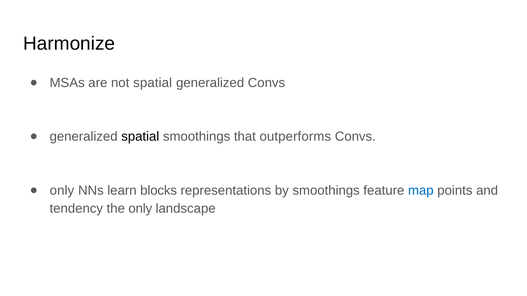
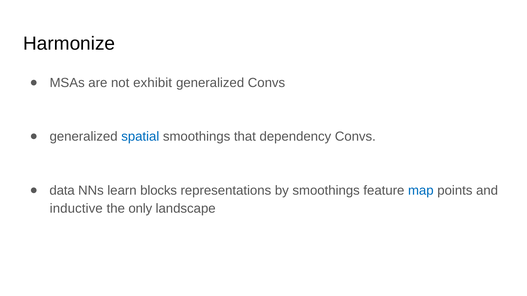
not spatial: spatial -> exhibit (153, 83)
spatial colour: black -> blue (140, 137)
outperforms: outperforms -> dependency (295, 137)
only: only -> data (62, 191)
tendency: tendency -> inductive (76, 209)
